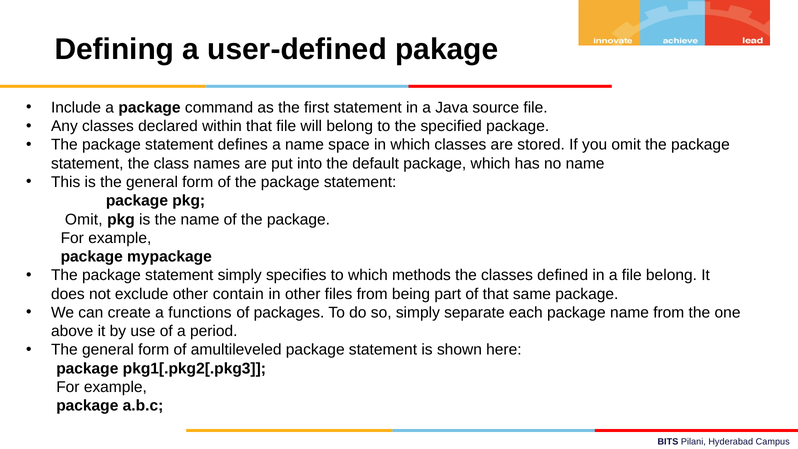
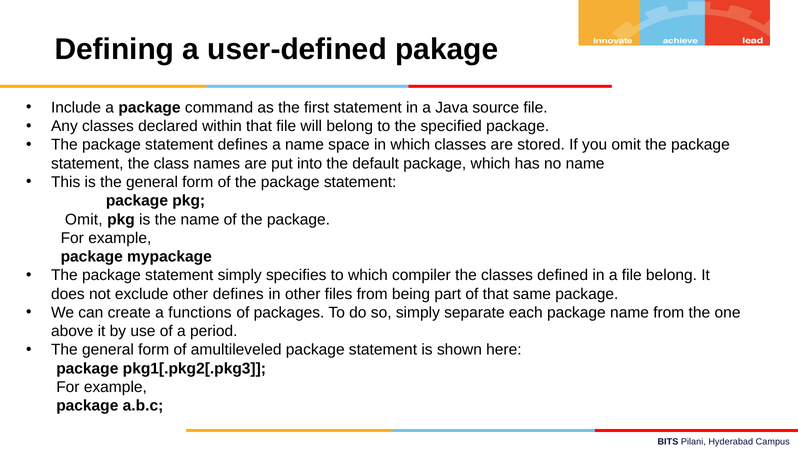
methods: methods -> compiler (421, 275)
other contain: contain -> defines (238, 294)
